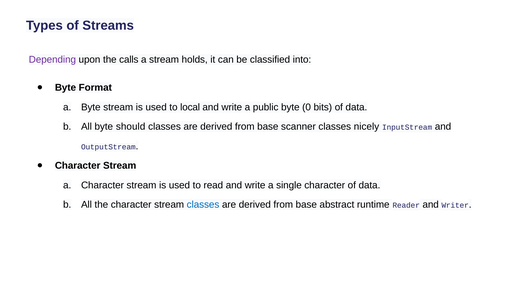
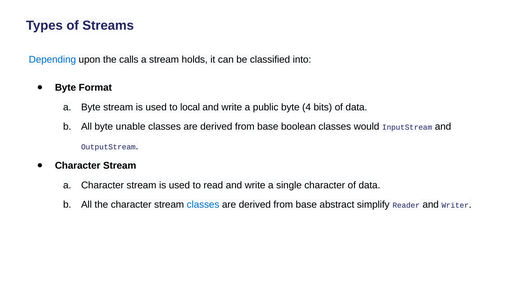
Depending colour: purple -> blue (52, 60)
0: 0 -> 4 (307, 107)
should: should -> unable (131, 127)
scanner: scanner -> boolean (298, 127)
nicely: nicely -> would (367, 127)
runtime: runtime -> simplify (373, 205)
